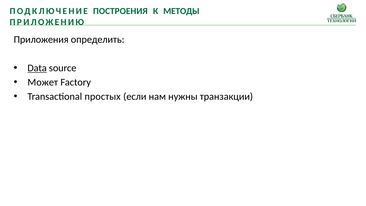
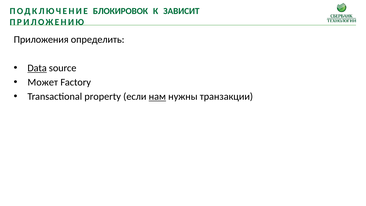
ПОСТРОЕНИЯ: ПОСТРОЕНИЯ -> БЛОКИРОВОК (120, 11)
МЕТОДЫ: МЕТОДЫ -> ЗАВИСИТ (181, 11)
простых: простых -> property (103, 97)
нам underline: none -> present (157, 97)
